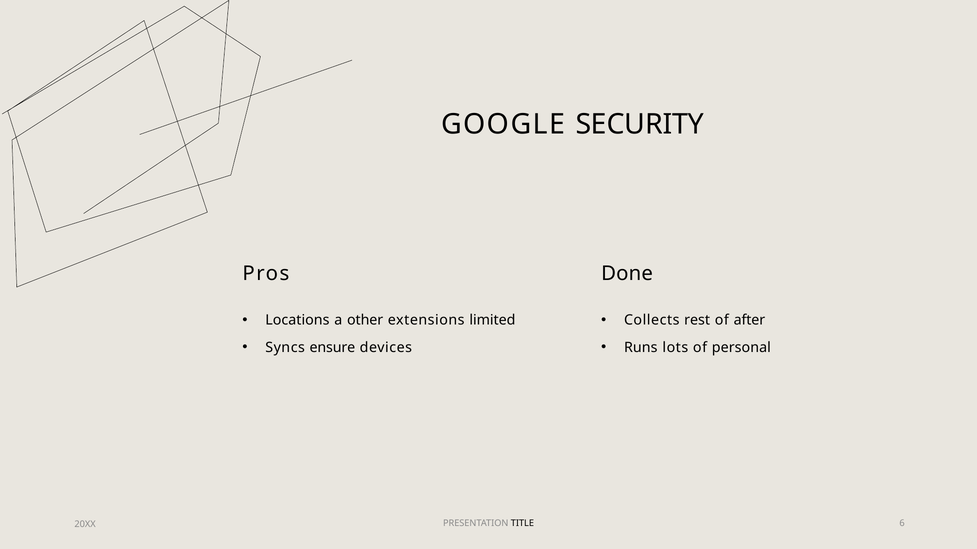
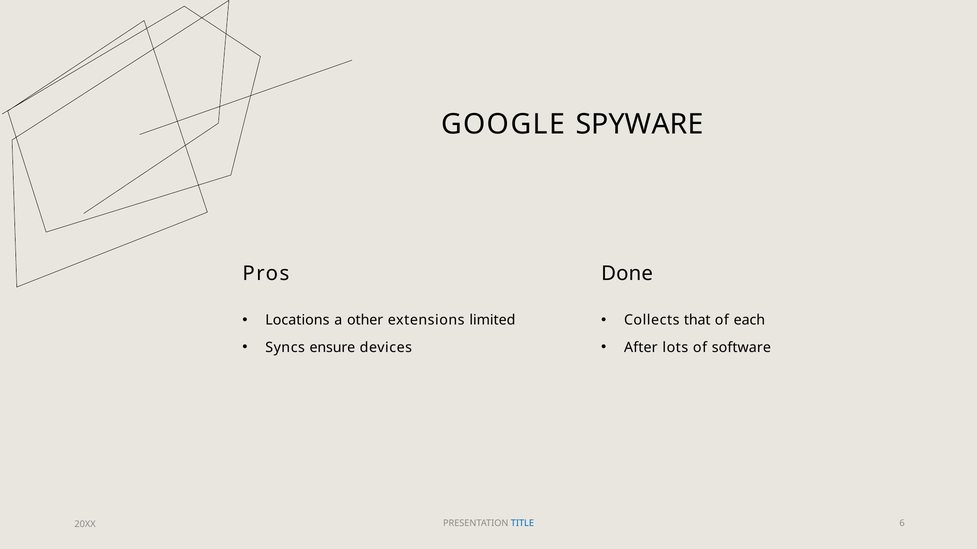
SECURITY: SECURITY -> SPYWARE (640, 124)
rest: rest -> that (697, 321)
after: after -> each (749, 321)
Runs: Runs -> After (641, 348)
personal: personal -> software (741, 348)
TITLE colour: black -> blue (522, 524)
